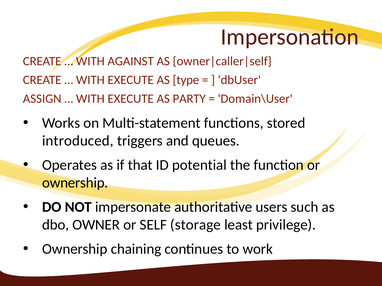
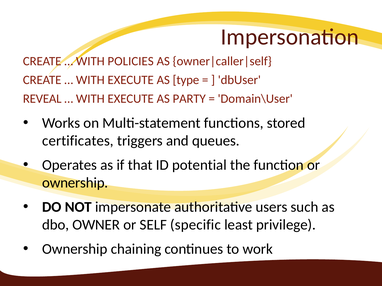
AGAINST: AGAINST -> POLICIES (131, 61)
ASSIGN: ASSIGN -> REVEAL (42, 99)
introduced: introduced -> certificates (78, 141)
storage: storage -> specific (196, 225)
